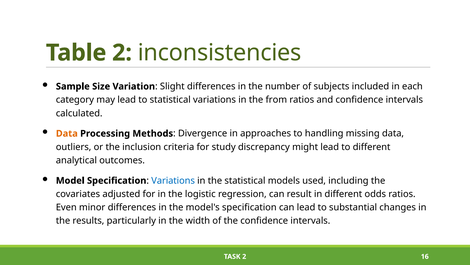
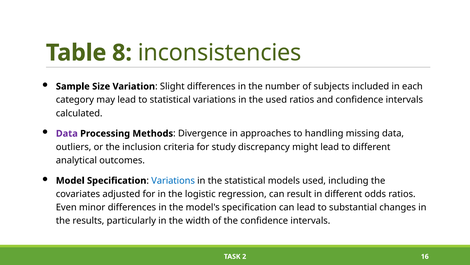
Table 2: 2 -> 8 (122, 53)
the from: from -> used (276, 100)
Data colour: orange -> purple (67, 133)
